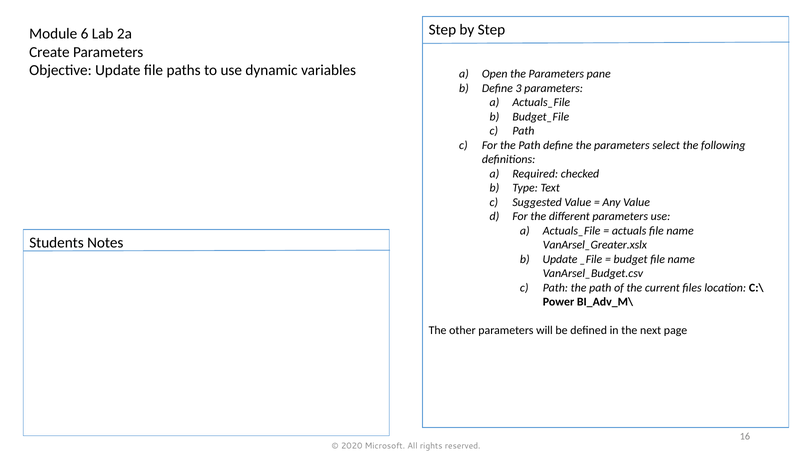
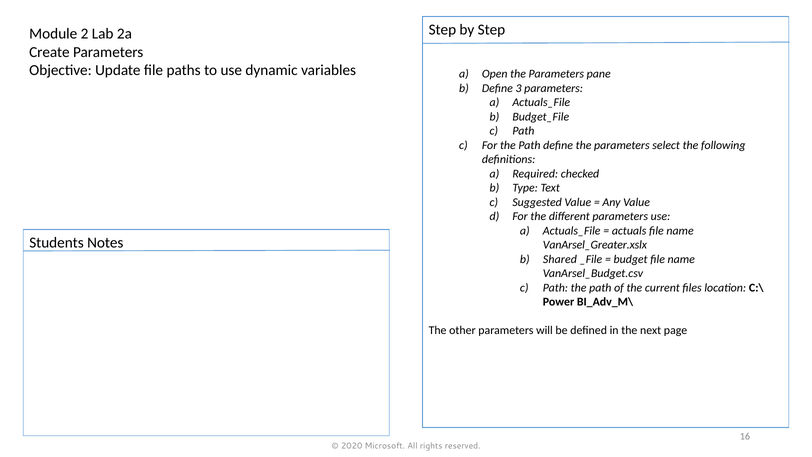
6: 6 -> 2 (85, 34)
Update: Update -> Shared (560, 259)
